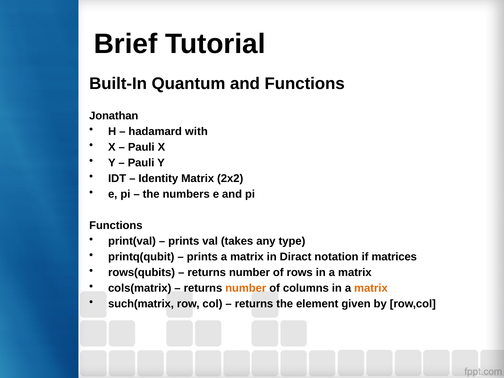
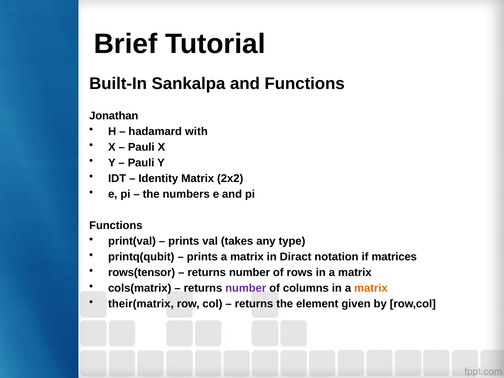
Quantum: Quantum -> Sankalpa (189, 84)
rows(qubits: rows(qubits -> rows(tensor (142, 273)
number colour: orange -> purple (246, 288)
such(matrix: such(matrix -> their(matrix (141, 304)
